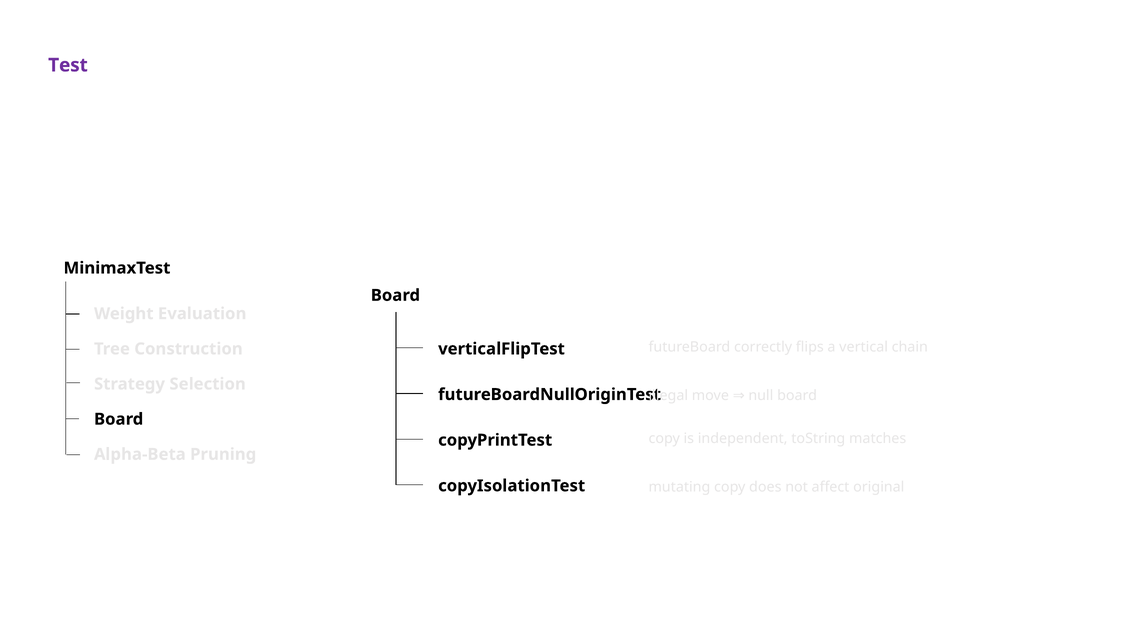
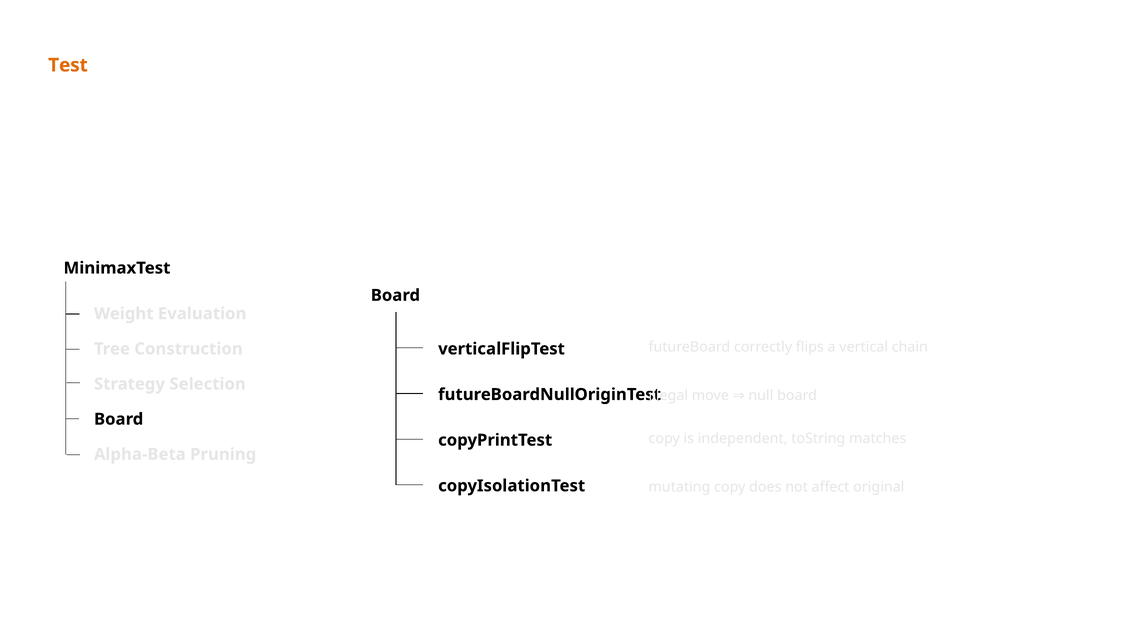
Test colour: purple -> orange (68, 65)
